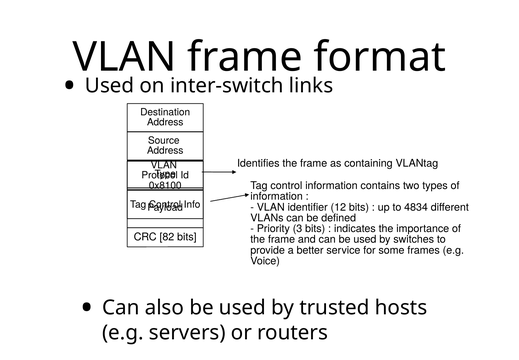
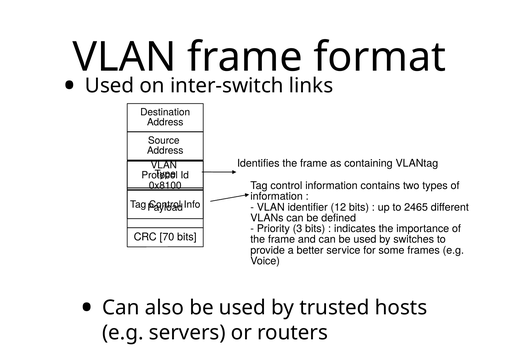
4834: 4834 -> 2465 (416, 207)
82: 82 -> 70 (167, 236)
